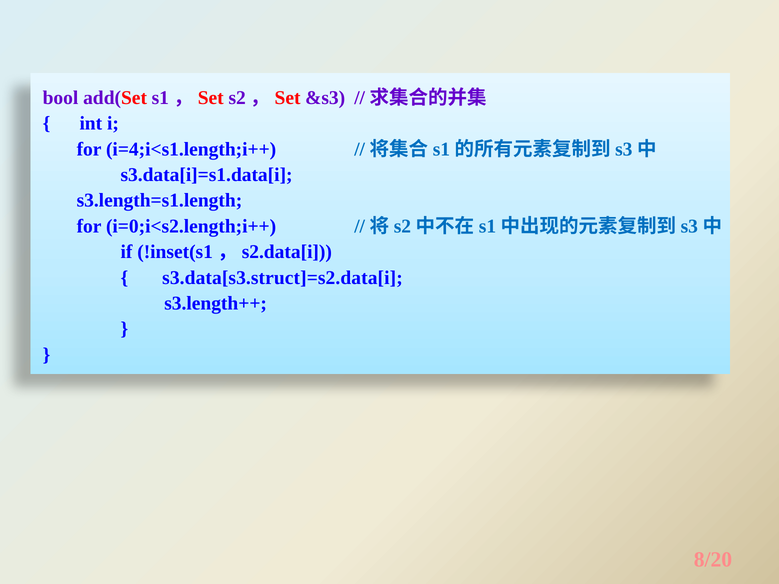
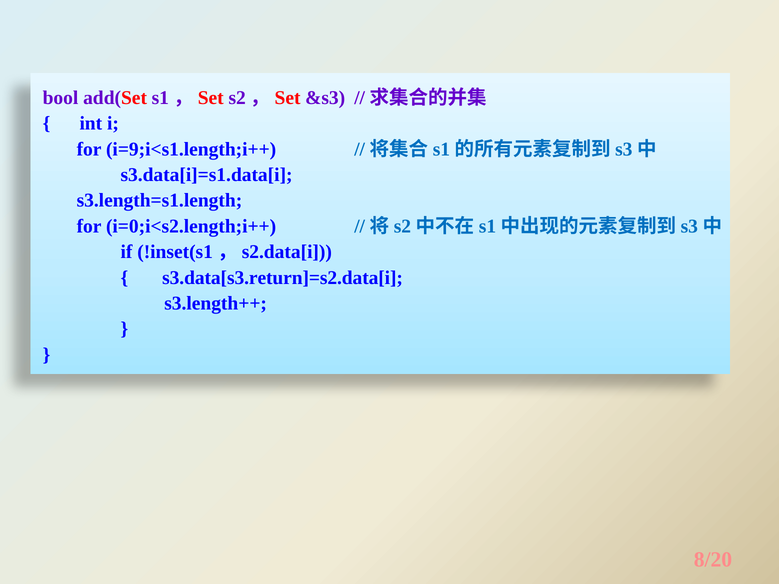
i=4;i<s1.length;i++: i=4;i<s1.length;i++ -> i=9;i<s1.length;i++ (191, 149)
s3.data[s3.struct]=s2.data[i: s3.data[s3.struct]=s2.data[i -> s3.data[s3.return]=s2.data[i (283, 278)
